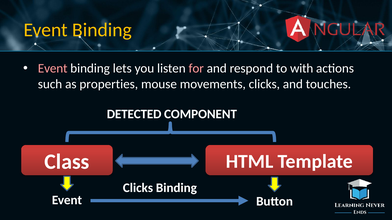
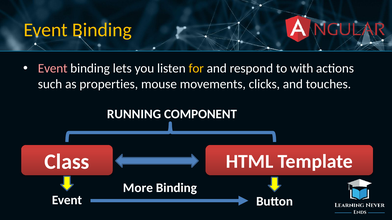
for colour: pink -> yellow (196, 69)
DETECTED: DETECTED -> RUNNING (134, 114)
Clicks: Clicks -> More (138, 188)
